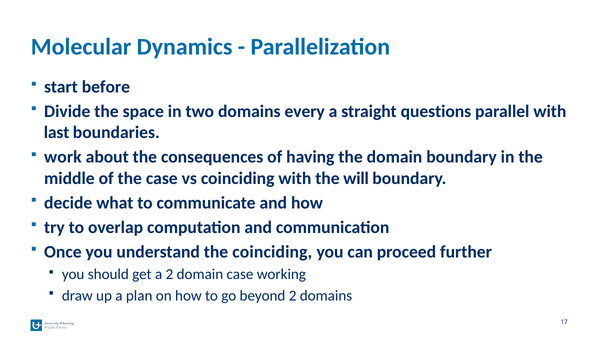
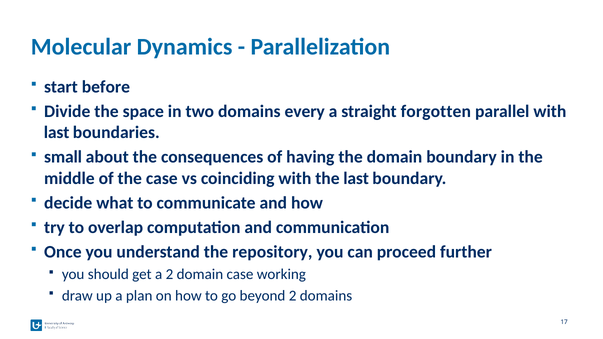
questions: questions -> forgotten (436, 111)
work: work -> small (63, 157)
the will: will -> last (356, 178)
the coinciding: coinciding -> repository (272, 252)
